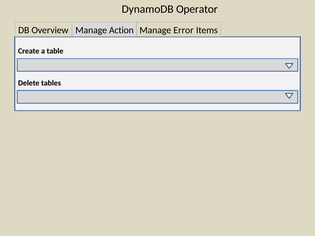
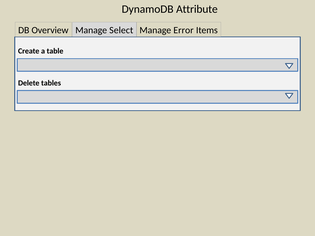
Operator: Operator -> Attribute (197, 9)
Action: Action -> Select (121, 30)
